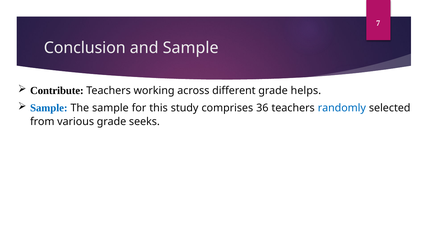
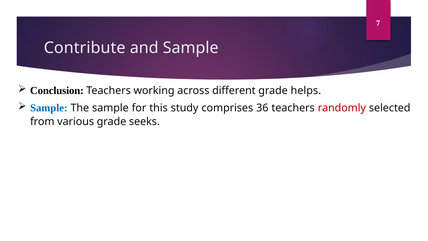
Conclusion: Conclusion -> Contribute (85, 48)
Contribute: Contribute -> Conclusion (57, 91)
randomly colour: blue -> red (342, 108)
